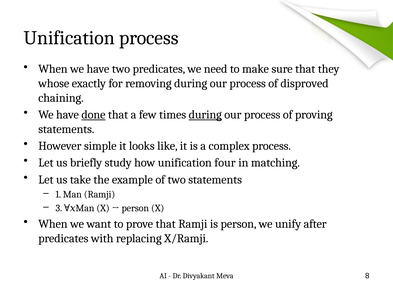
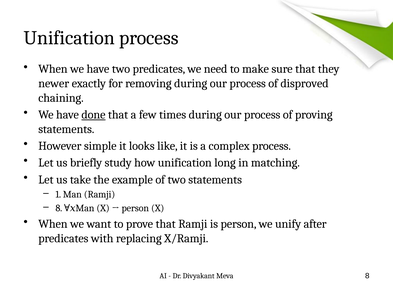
whose: whose -> newer (54, 83)
during underline: present -> none (205, 115)
four: four -> long (225, 163)
3: 3 -> 8 (59, 208)
